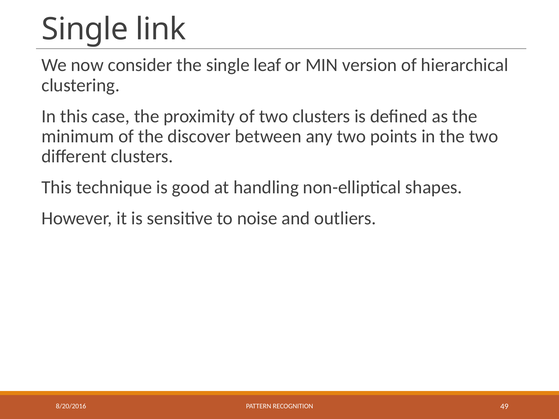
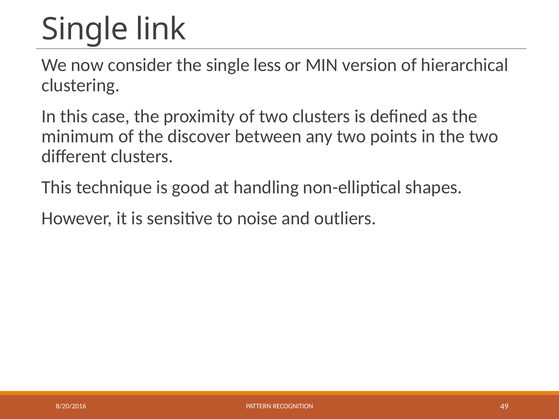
leaf: leaf -> less (267, 65)
